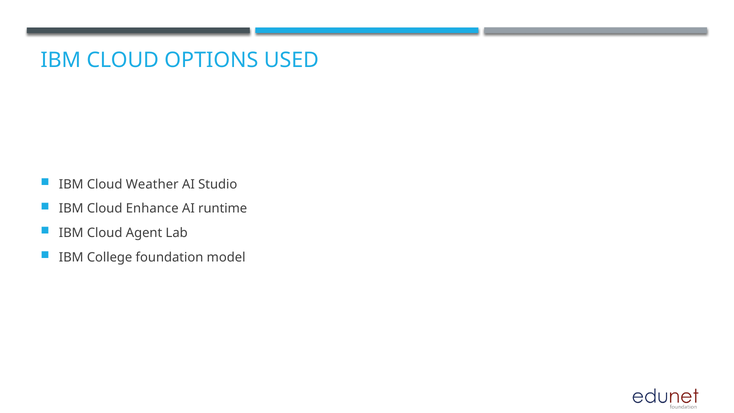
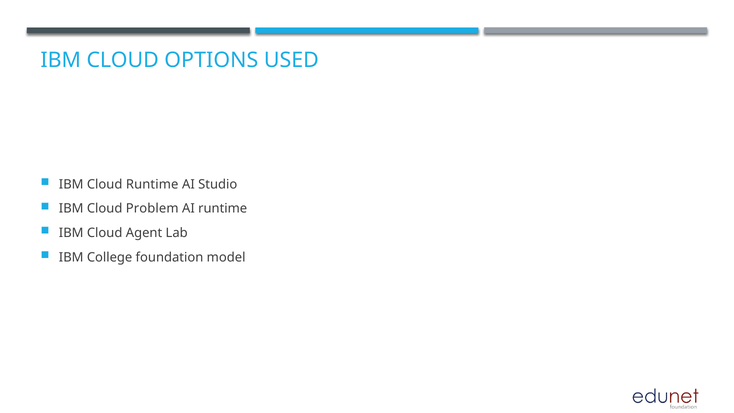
Cloud Weather: Weather -> Runtime (152, 184)
Enhance: Enhance -> Problem (152, 209)
